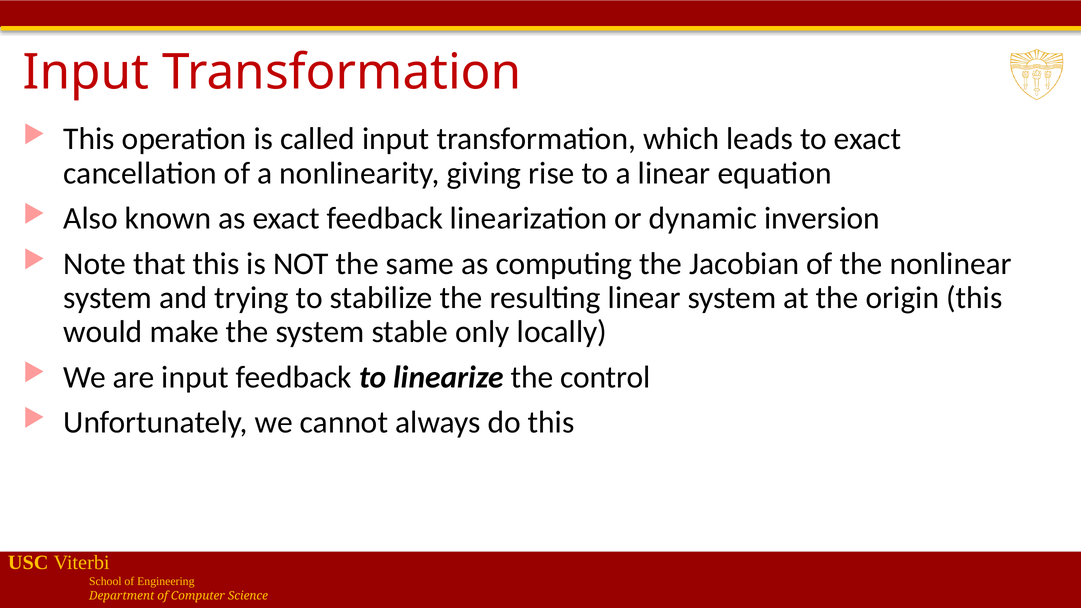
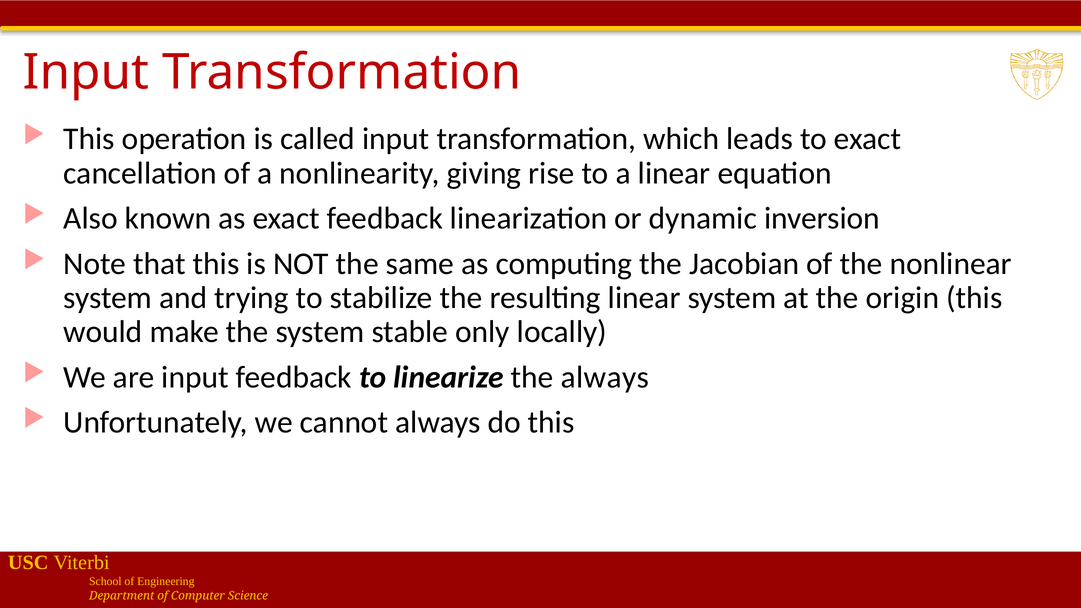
the control: control -> always (605, 377)
